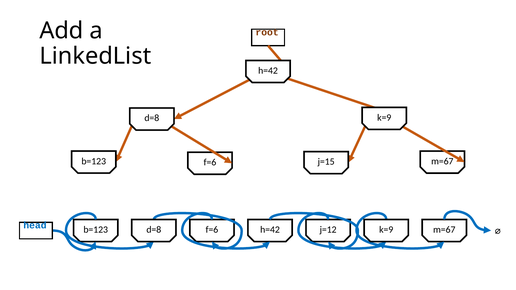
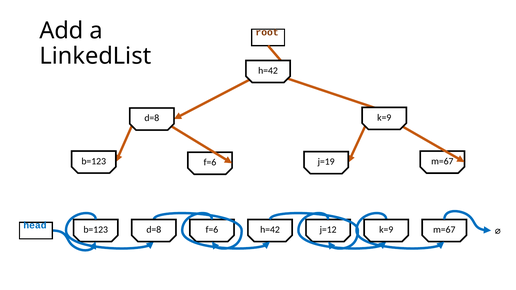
j=15: j=15 -> j=19 (326, 162)
